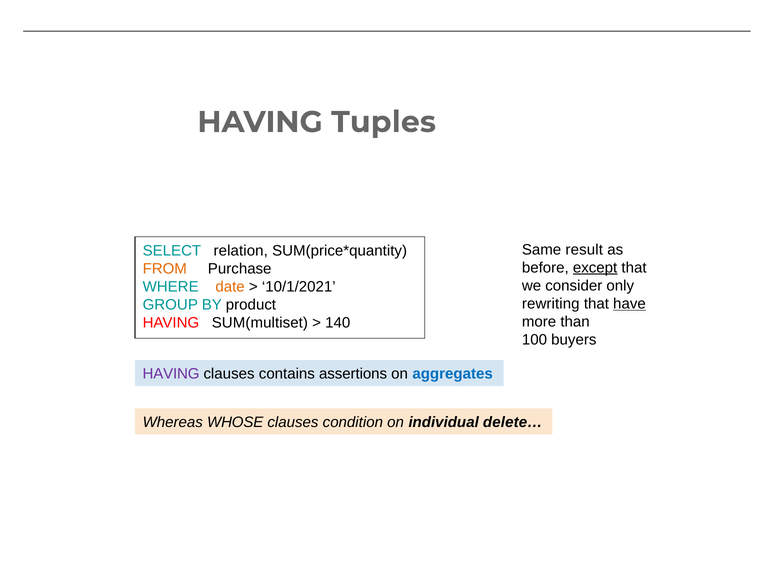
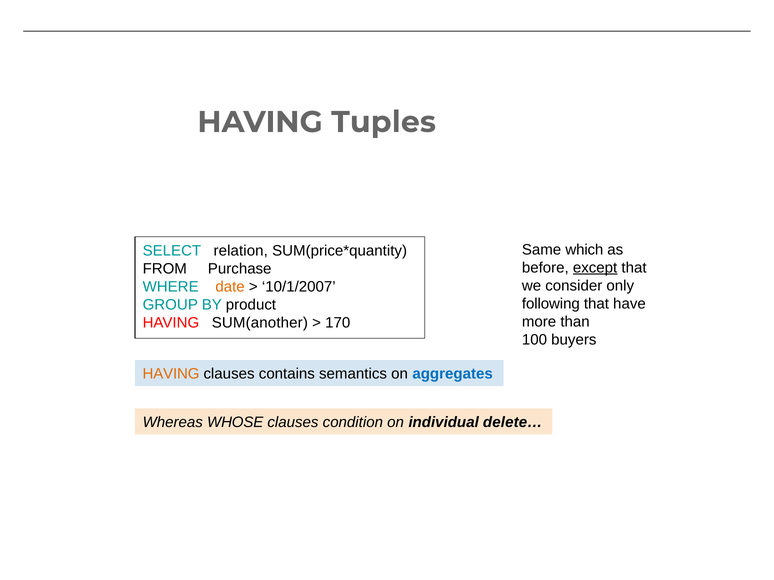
result: result -> which (584, 250)
FROM colour: orange -> black (165, 269)
10/1/2021: 10/1/2021 -> 10/1/2007 (299, 287)
rewriting: rewriting -> following (551, 304)
have underline: present -> none (629, 304)
SUM(multiset: SUM(multiset -> SUM(another (260, 323)
140: 140 -> 170 (338, 323)
HAVING colour: purple -> orange (171, 374)
assertions: assertions -> semantics (353, 374)
